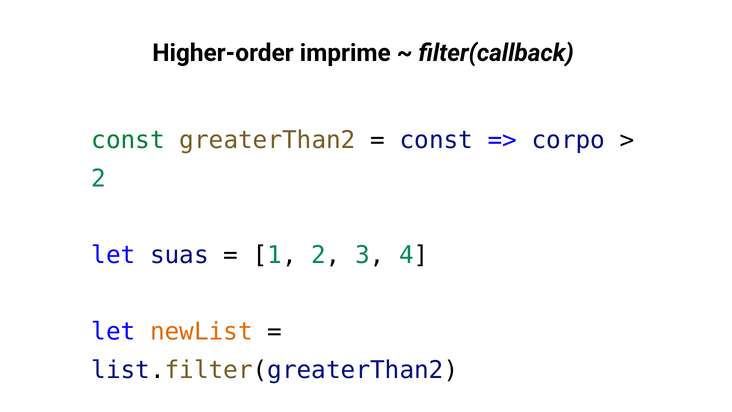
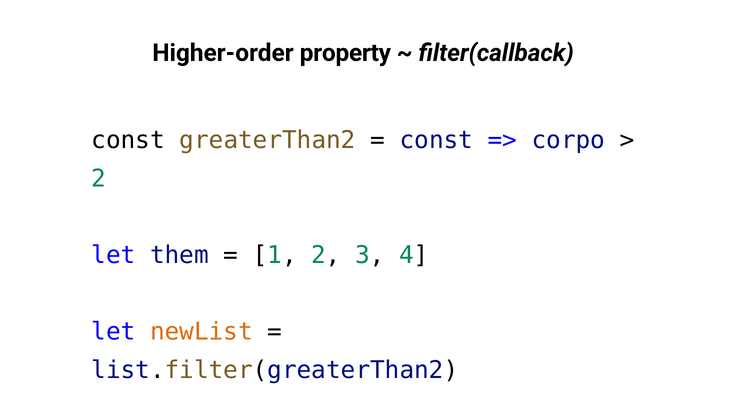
imprime: imprime -> property (345, 53)
const colour: green -> black (128, 140)
suas: suas -> them (179, 255)
